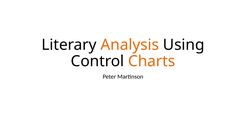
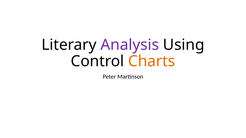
Analysis colour: orange -> purple (130, 45)
